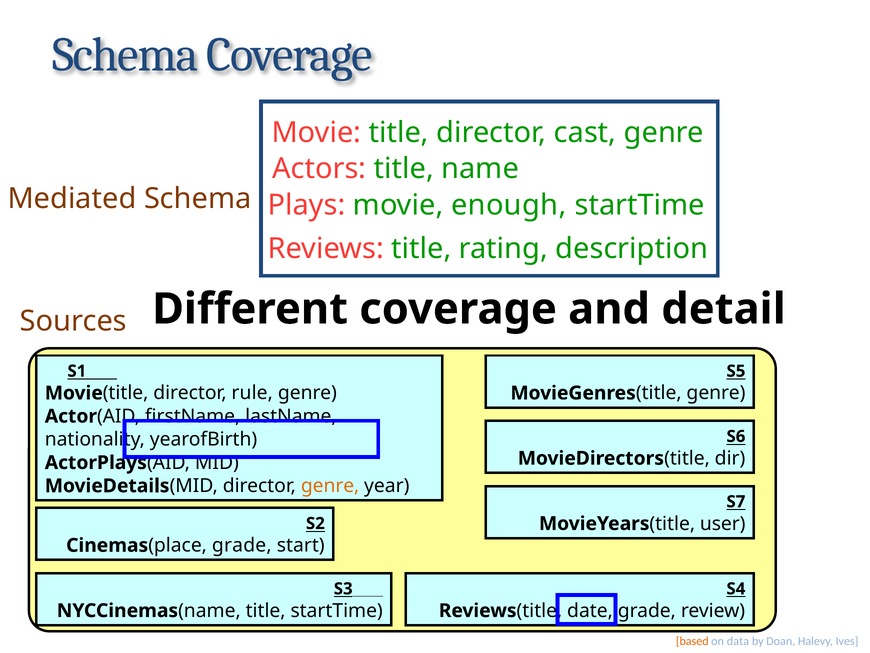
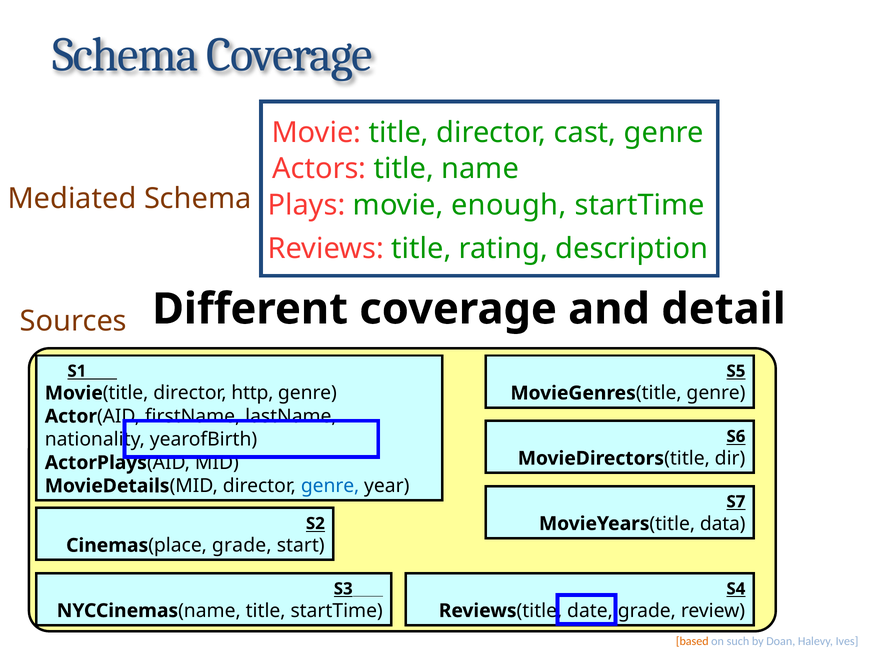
rule: rule -> http (252, 393)
genre colour: orange -> blue (330, 486)
user: user -> data (723, 523)
data: data -> such (738, 641)
